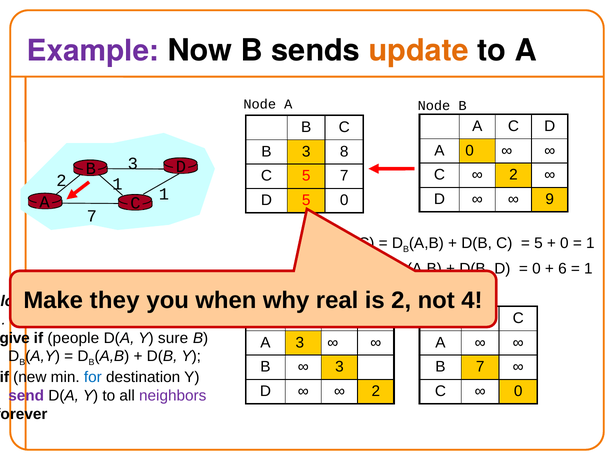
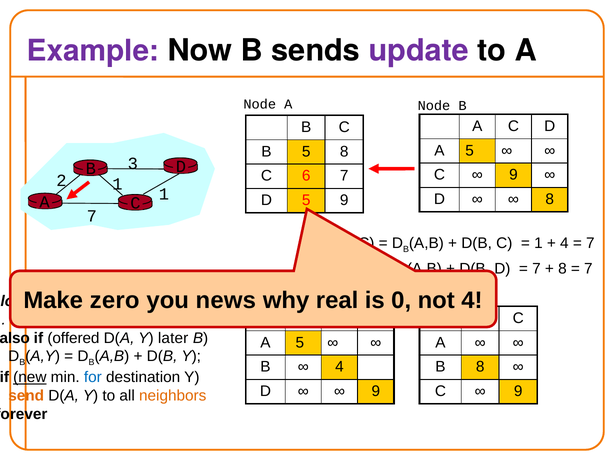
update colour: orange -> purple (419, 51)
0: 0 -> 5 (470, 151)
B 3: 3 -> 5 (306, 152)
2: 2 -> 9 (513, 175)
C 5: 5 -> 6 (306, 176)
9: 9 -> 8 (550, 199)
5 0: 0 -> 9 (344, 200)
5: 5 -> 1 (538, 244)
0: 0 -> 4 (564, 244)
1: 1 -> 7 (590, 244)
0: 0 -> 7 (536, 269)
6: 6 -> 8 (562, 269)
1: 1 -> 7 (588, 269)
they: they -> zero (115, 301)
when: when -> news (226, 301)
is 2: 2 -> 0 (401, 301)
give: give -> also (15, 338)
people: people -> offered (73, 338)
sure: sure -> later (173, 338)
3: 3 -> 5 (300, 343)
3: 3 -> 4 (339, 367)
B 7: 7 -> 8 (480, 367)
new underline: none -> present (30, 378)
2: 2 -> 9 (376, 392)
0: 0 -> 9 (518, 392)
send colour: purple -> orange (26, 396)
neighbors colour: purple -> orange (173, 396)
